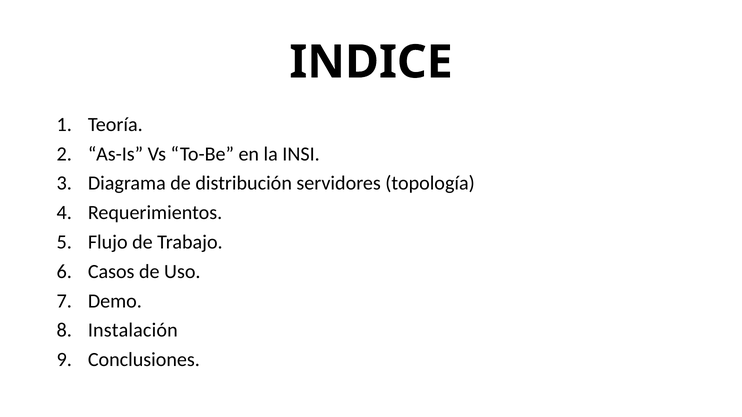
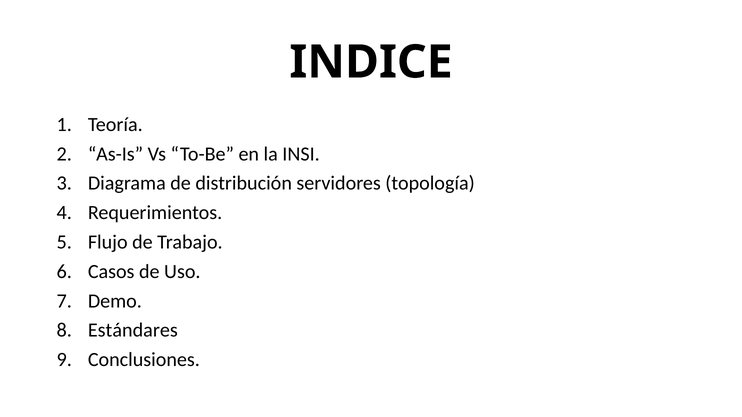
Instalación: Instalación -> Estándares (133, 331)
